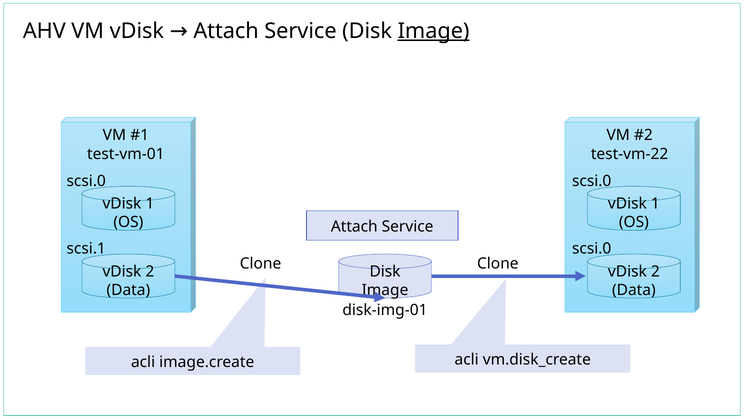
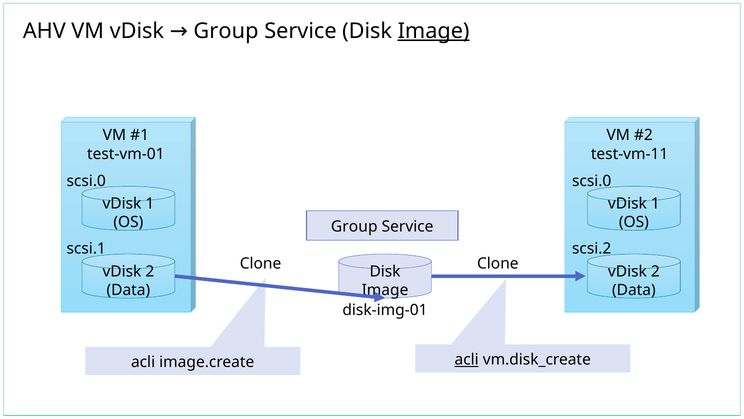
vDisk Attach: Attach -> Group (226, 31)
test-vm-22: test-vm-22 -> test-vm-11 (630, 154)
Attach: Attach -> Group (354, 226)
scsi.0: scsi.0 -> scsi.2 (592, 248)
acli underline: none -> present (467, 359)
